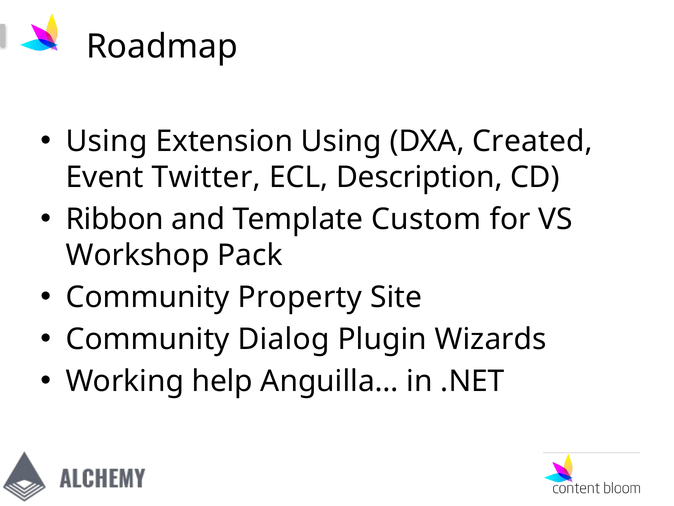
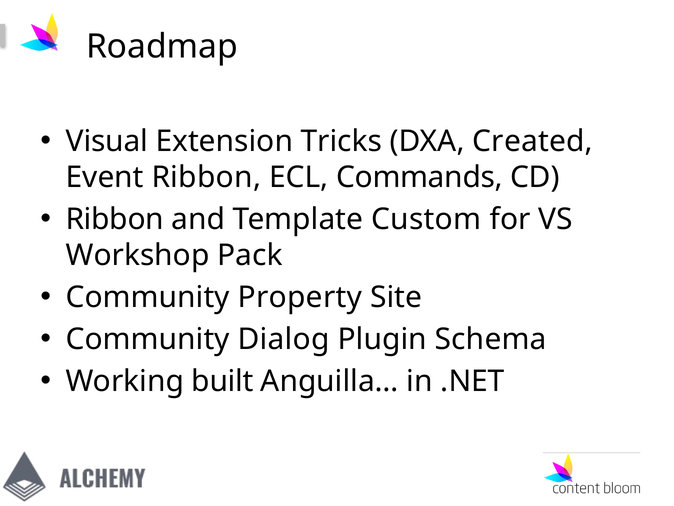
Using: Using -> Visual (107, 141)
Extension Using: Using -> Tricks (341, 141)
Event Twitter: Twitter -> Ribbon (206, 177)
Description: Description -> Commands (419, 177)
Wizards: Wizards -> Schema (491, 339)
help: help -> built (222, 381)
